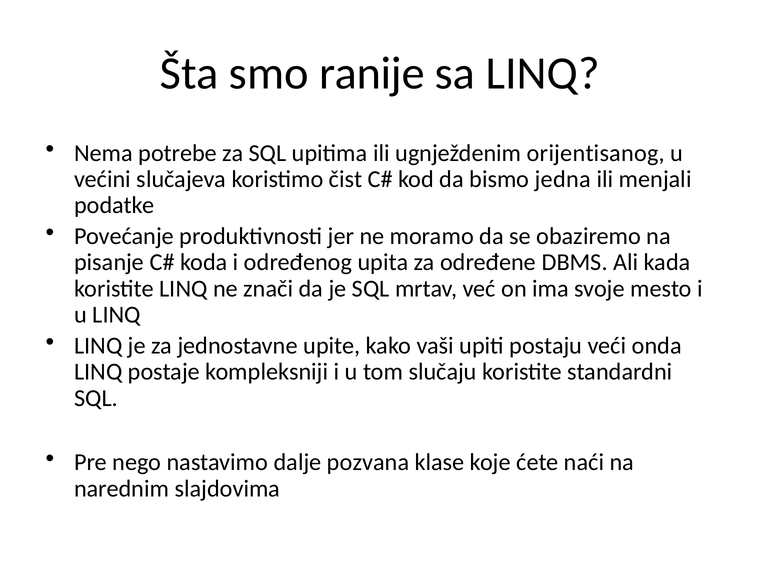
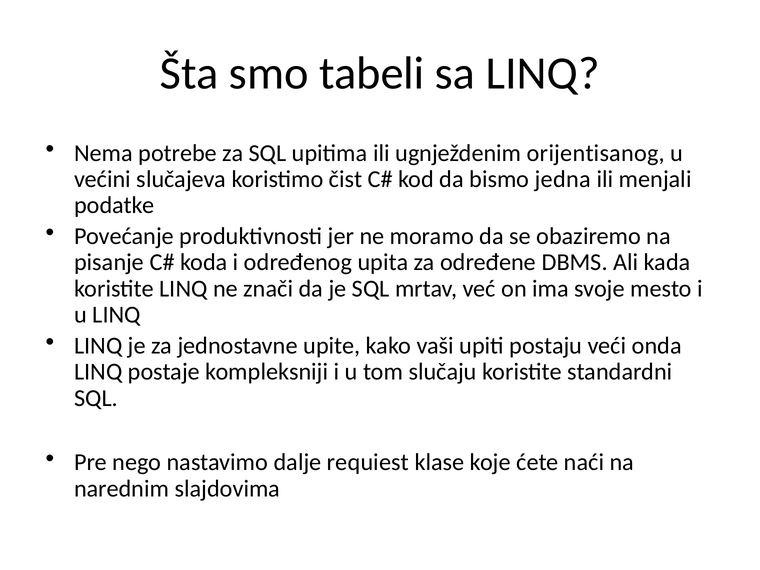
ranije: ranije -> tabeli (372, 74)
pozvana: pozvana -> requiest (368, 462)
